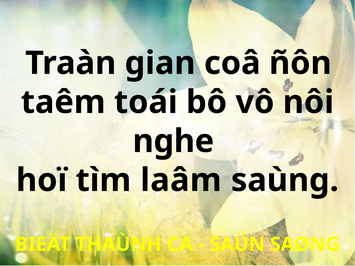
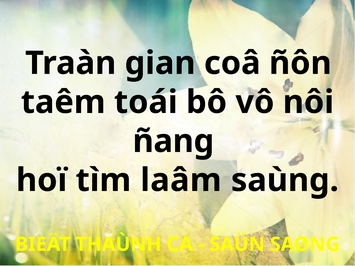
nghe: nghe -> ñang (173, 141)
